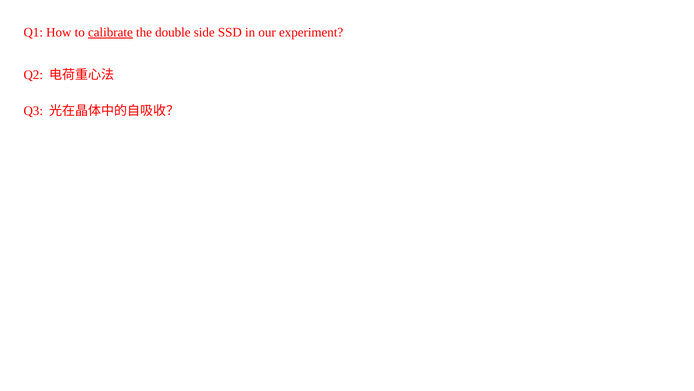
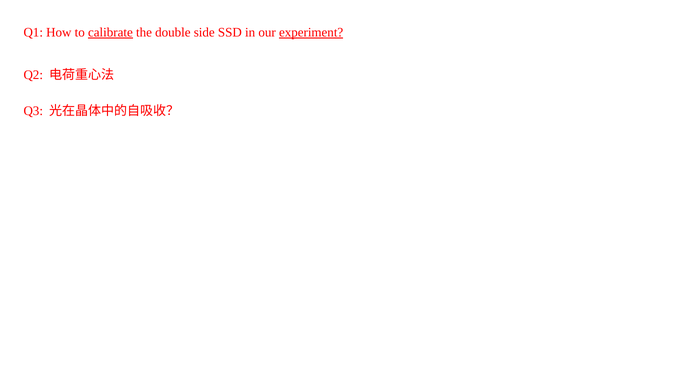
experiment underline: none -> present (311, 32)
